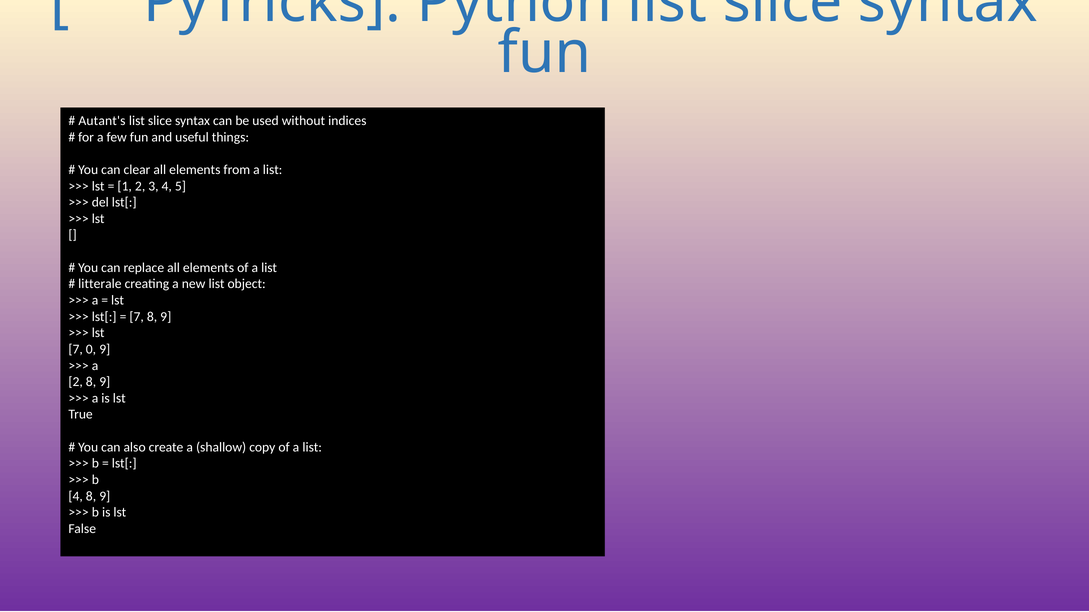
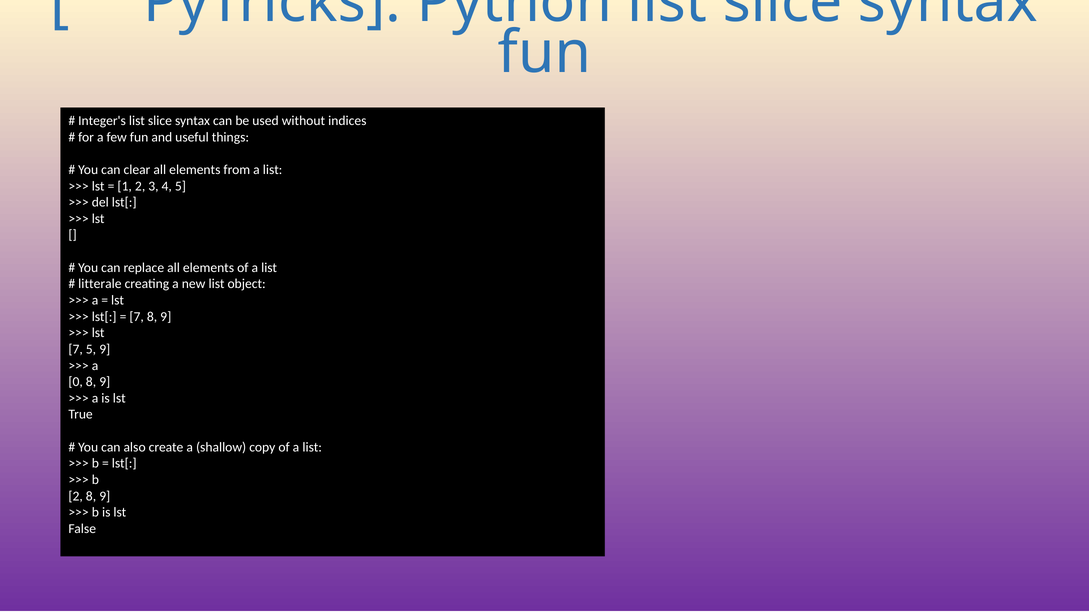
Autant's: Autant's -> Integer's (102, 121)
7 0: 0 -> 5 (91, 350)
2: 2 -> 0 (76, 382)
4: 4 -> 2 (76, 497)
